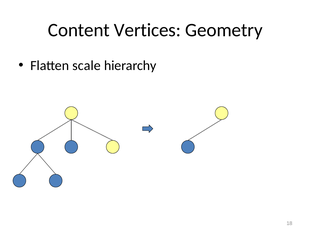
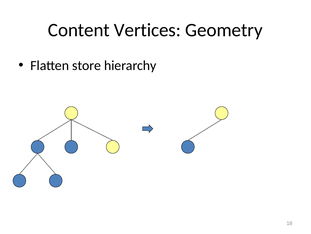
scale: scale -> store (87, 65)
